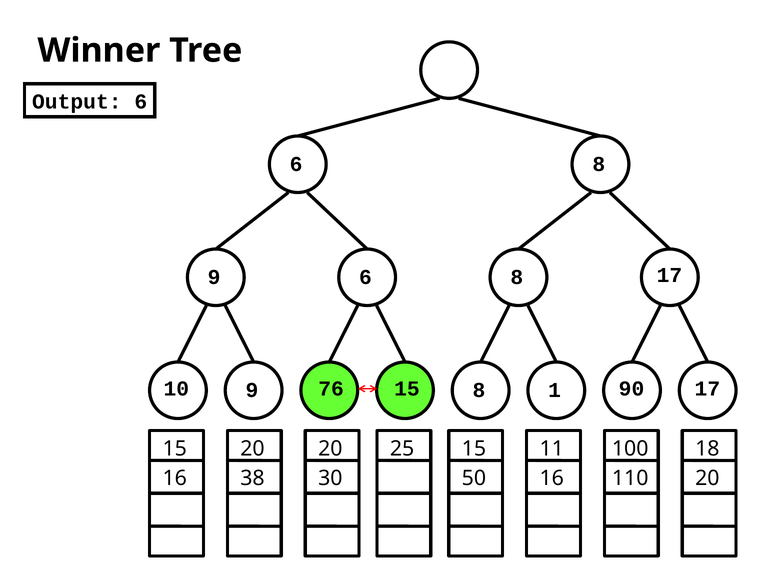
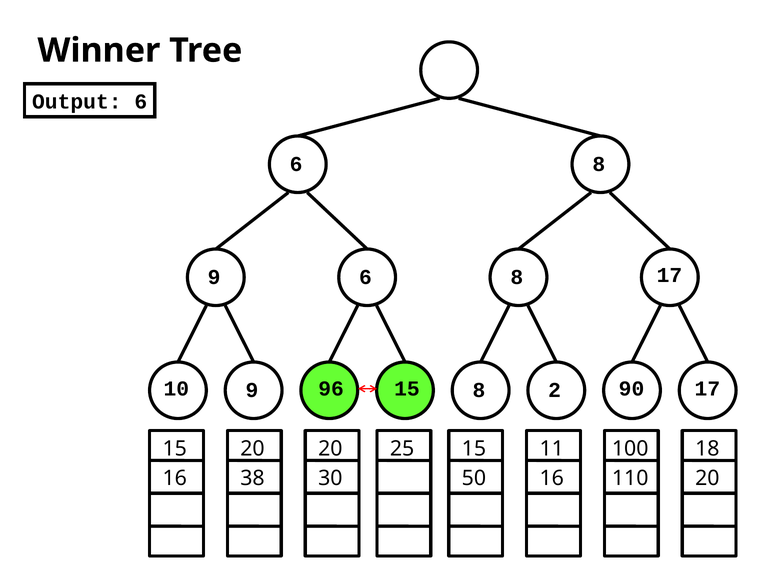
76: 76 -> 96 (331, 389)
1: 1 -> 2 (555, 391)
